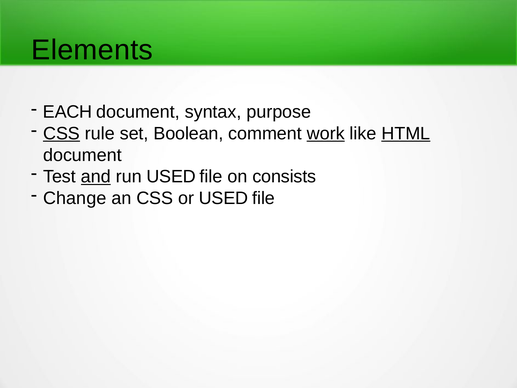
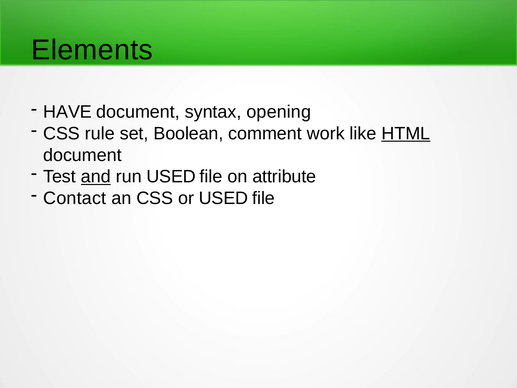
EACH: EACH -> HAVE (68, 112)
purpose: purpose -> opening (279, 112)
CSS underline: present -> none (62, 133)
work underline: present -> none (326, 133)
consists: consists -> attribute (284, 177)
Change: Change -> Contact (75, 198)
